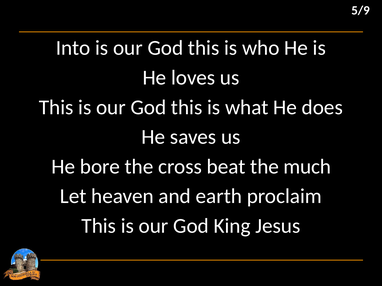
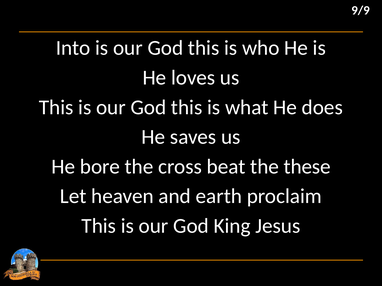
5/9: 5/9 -> 9/9 (361, 10)
much: much -> these (307, 167)
